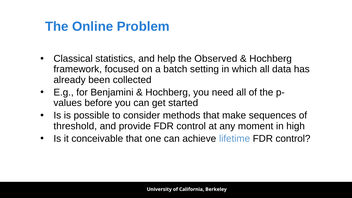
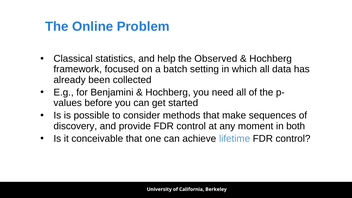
threshold: threshold -> discovery (75, 126)
high: high -> both (296, 126)
